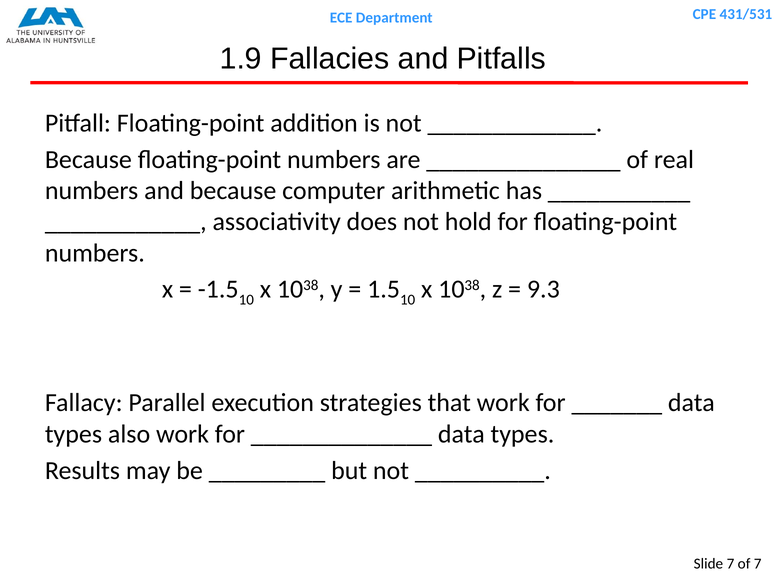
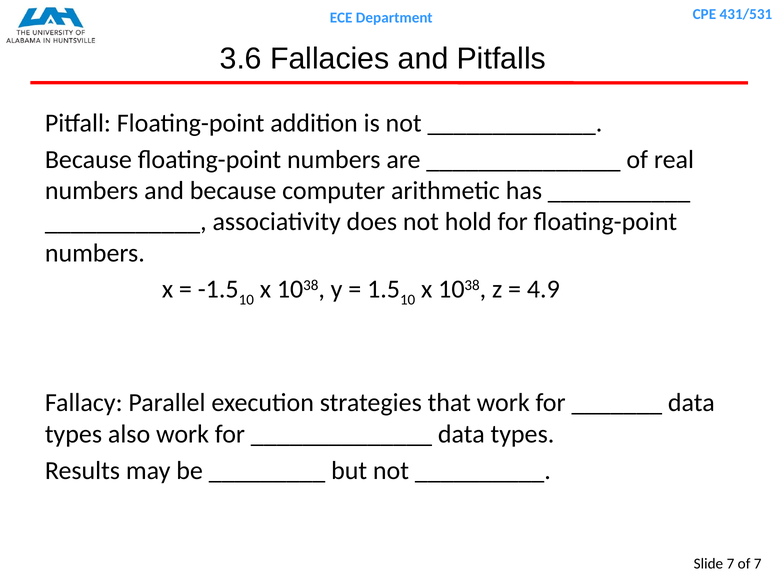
1.9: 1.9 -> 3.6 (241, 59)
9.3: 9.3 -> 4.9 (543, 289)
